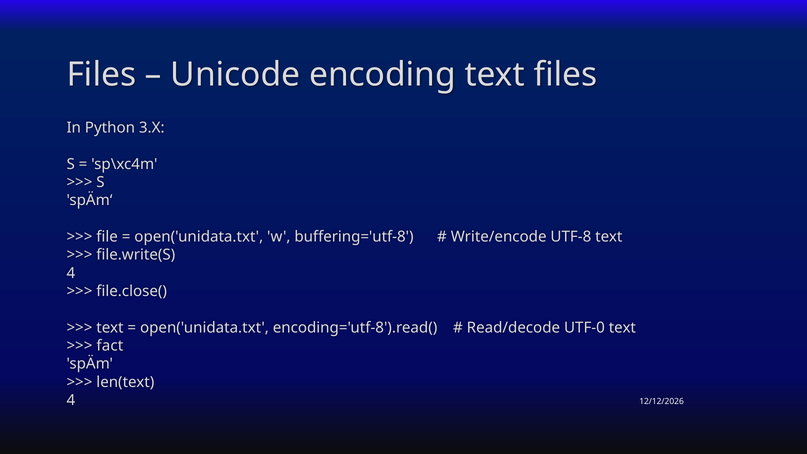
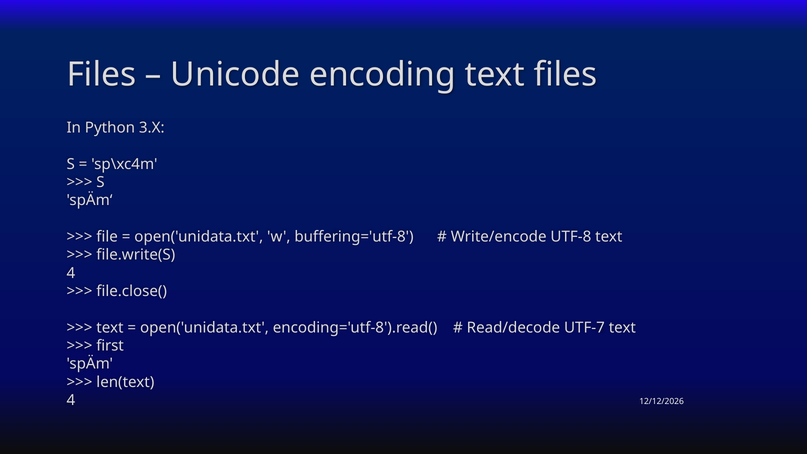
UTF-0: UTF-0 -> UTF-7 (584, 328)
fact: fact -> first (110, 346)
